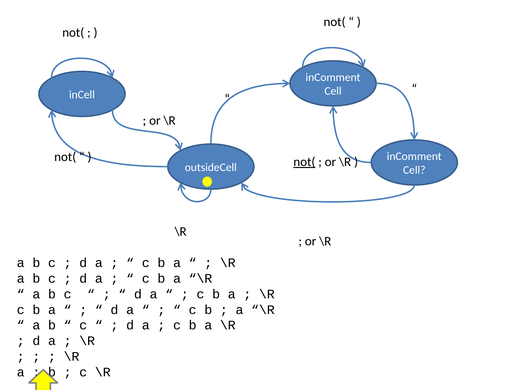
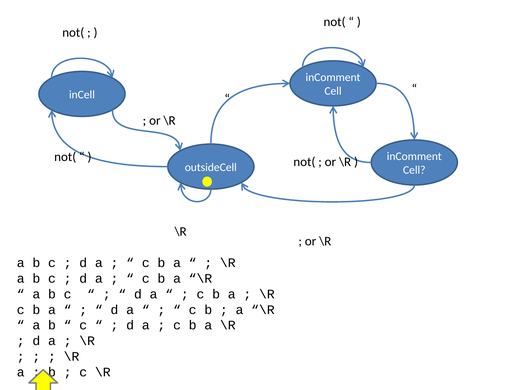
not( underline: present -> none (304, 162)
